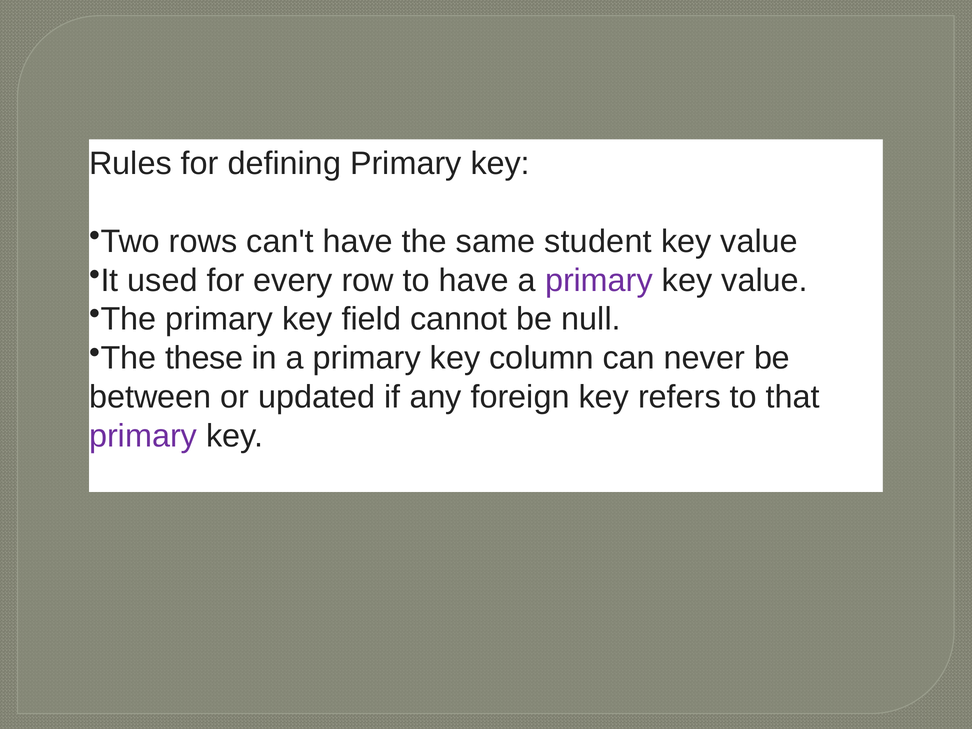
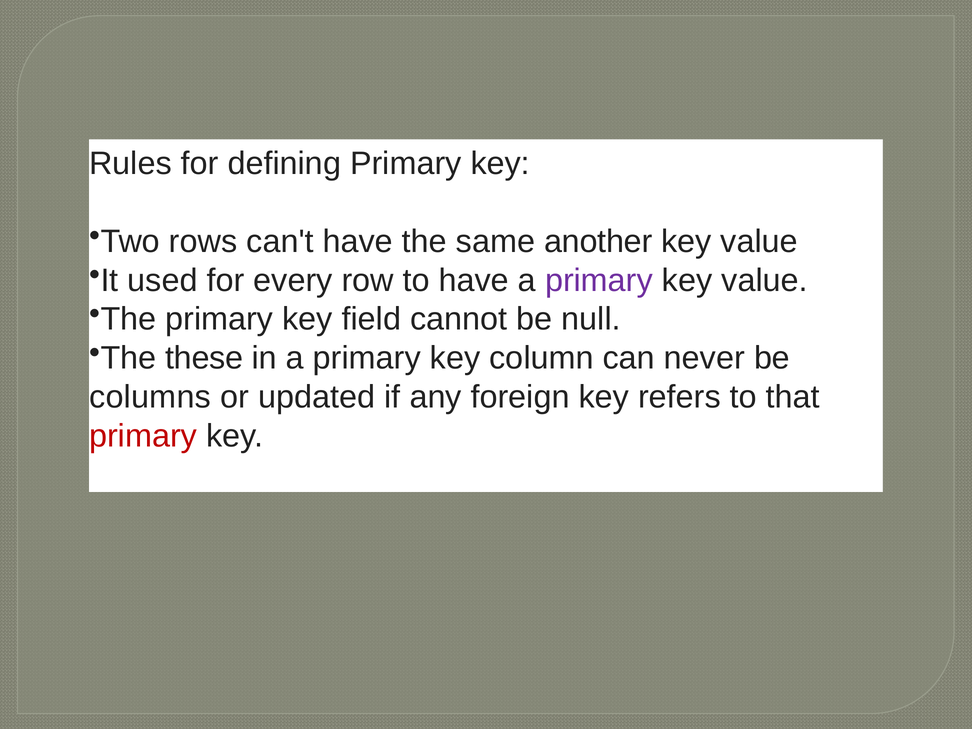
student: student -> another (598, 242)
between: between -> columns (150, 397)
primary colour: purple -> red (143, 436)
